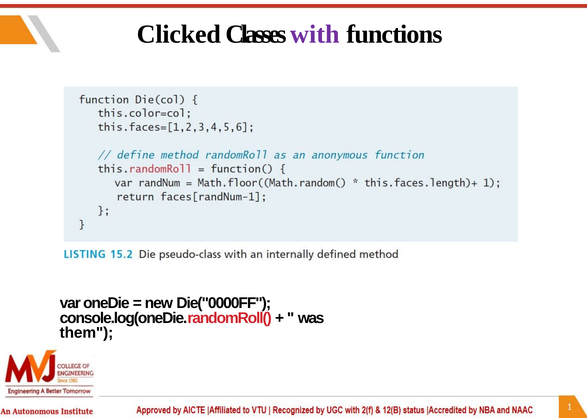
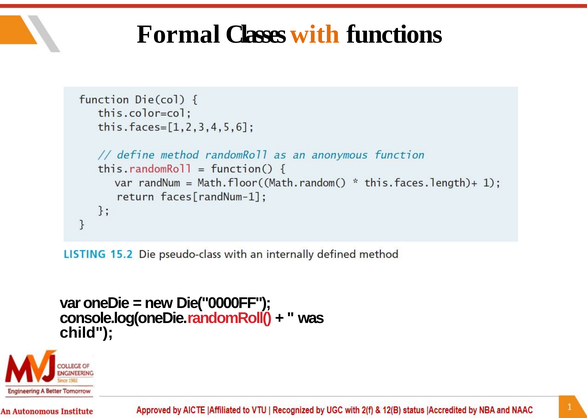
Clicked: Clicked -> Formal (179, 34)
with colour: purple -> orange (315, 34)
them: them -> child (86, 333)
